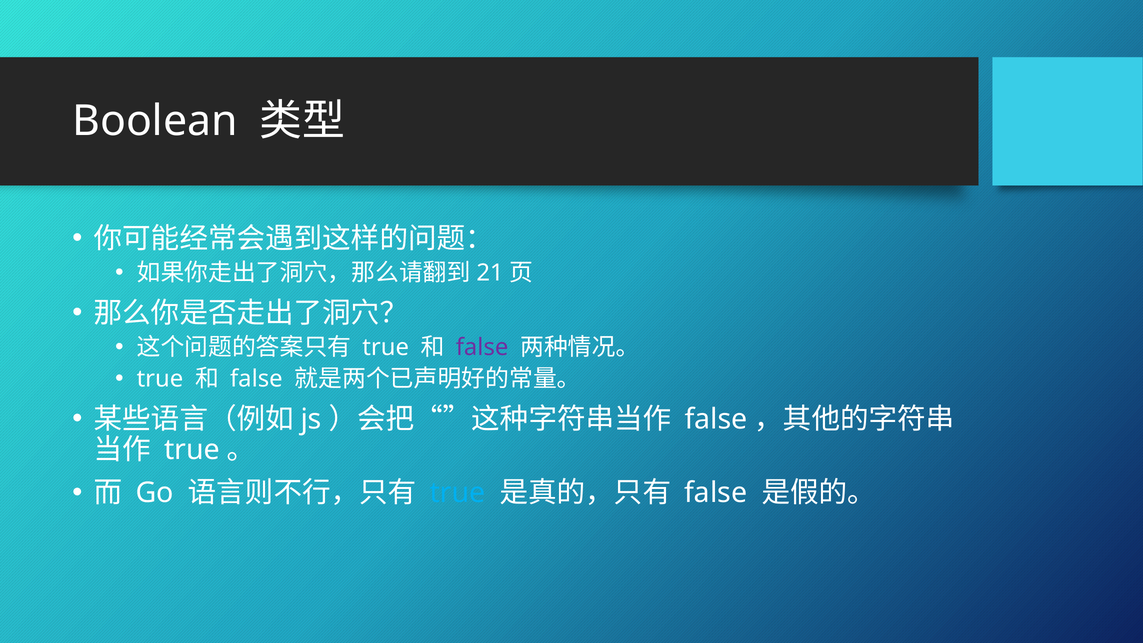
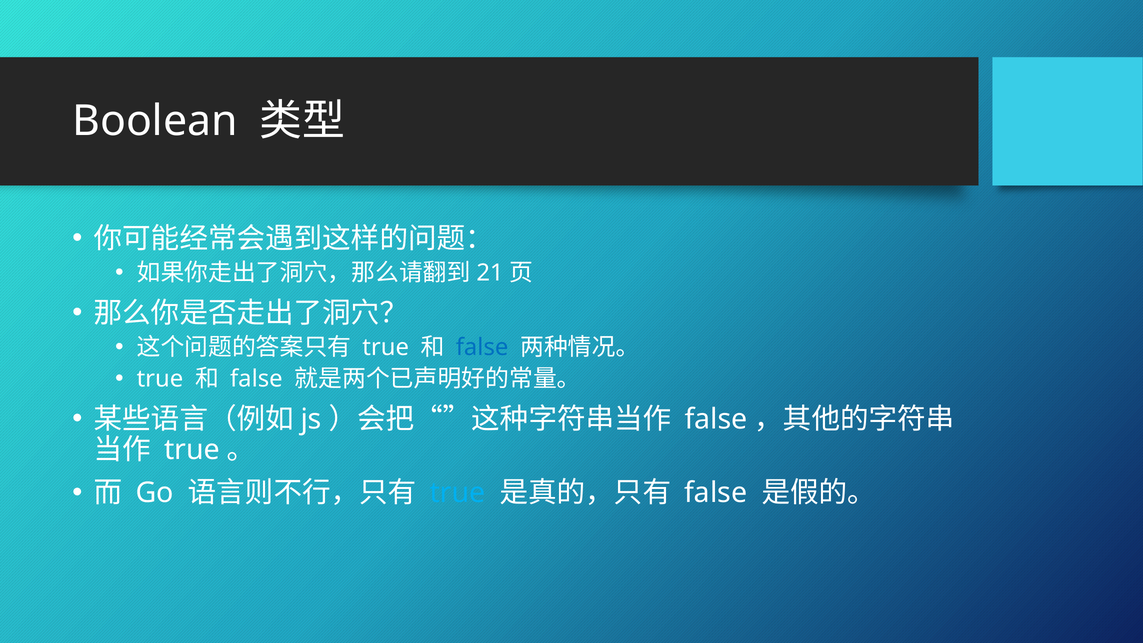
false colour: purple -> blue (482, 347)
